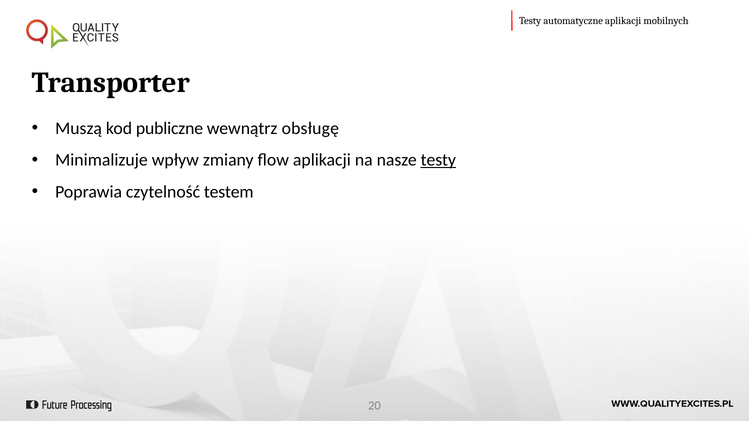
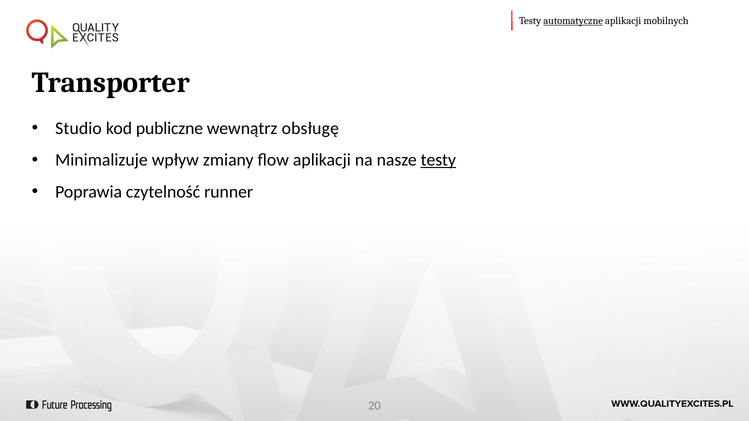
automatyczne underline: none -> present (573, 21)
Muszą: Muszą -> Studio (79, 128)
testem: testem -> runner (229, 192)
